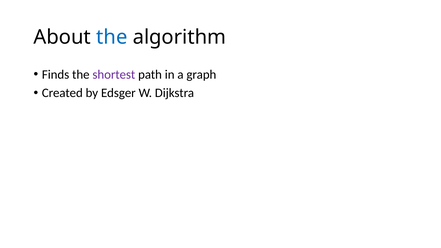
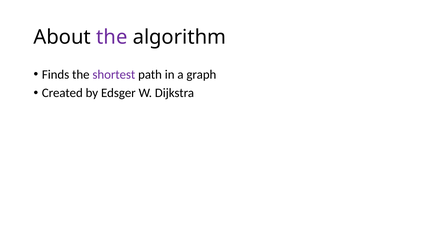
the colour: blue -> purple (112, 37)
